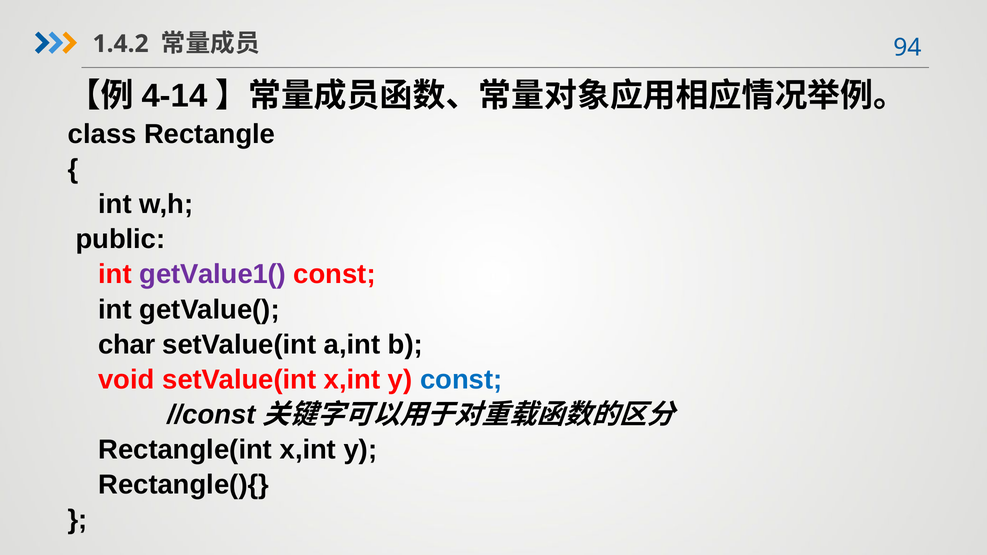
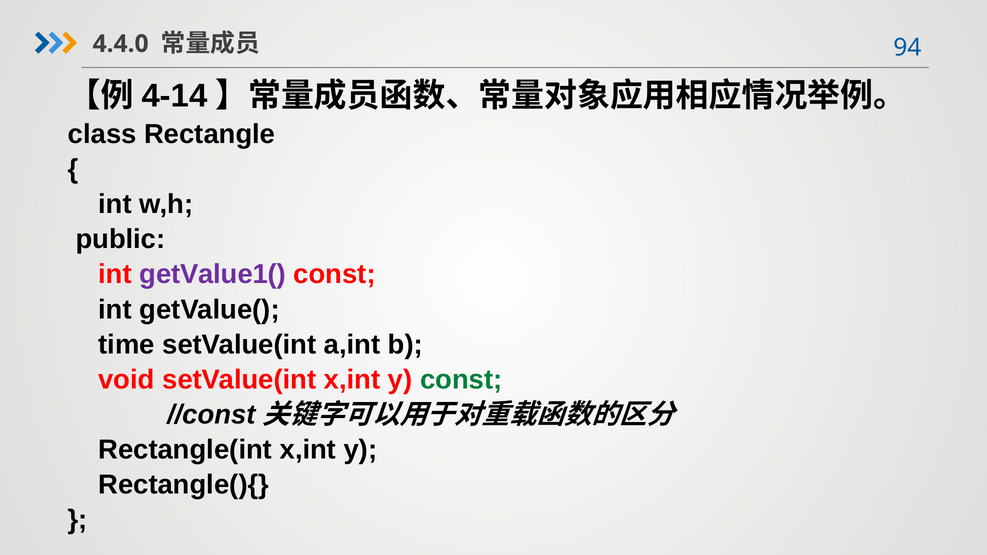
1.4.2: 1.4.2 -> 4.4.0 (121, 44)
char: char -> time (127, 345)
const colour: blue -> green (461, 380)
